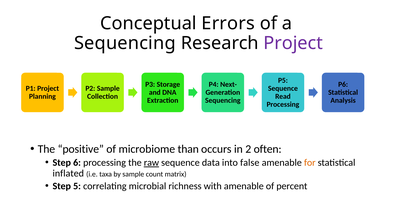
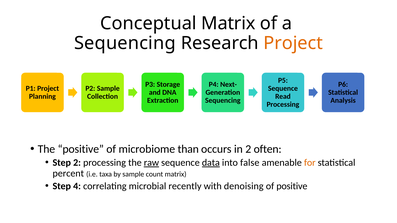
Conceptual Errors: Errors -> Matrix (228, 24)
Project colour: purple -> orange (293, 43)
Step 6: 6 -> 2 (77, 163)
data underline: none -> present (211, 163)
inflated: inflated -> percent (68, 174)
5: 5 -> 4 (77, 186)
richness: richness -> recently (185, 186)
with amenable: amenable -> denoising (244, 186)
of percent: percent -> positive (292, 186)
